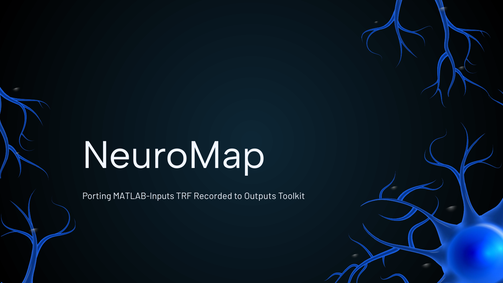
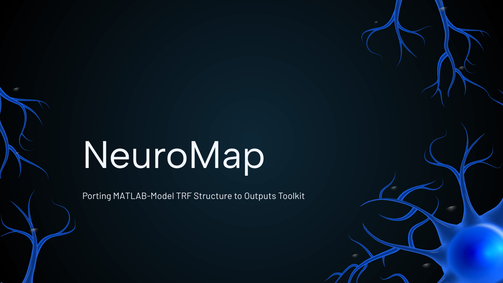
MATLAB-Inputs: MATLAB-Inputs -> MATLAB-Model (144, 196)
Recorded: Recorded -> Structure (213, 196)
